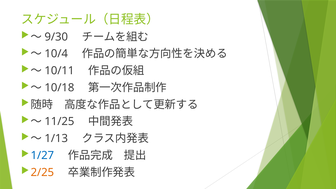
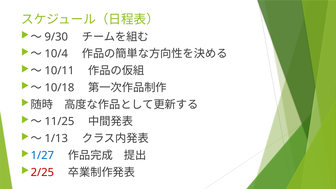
2/25 colour: orange -> red (42, 172)
